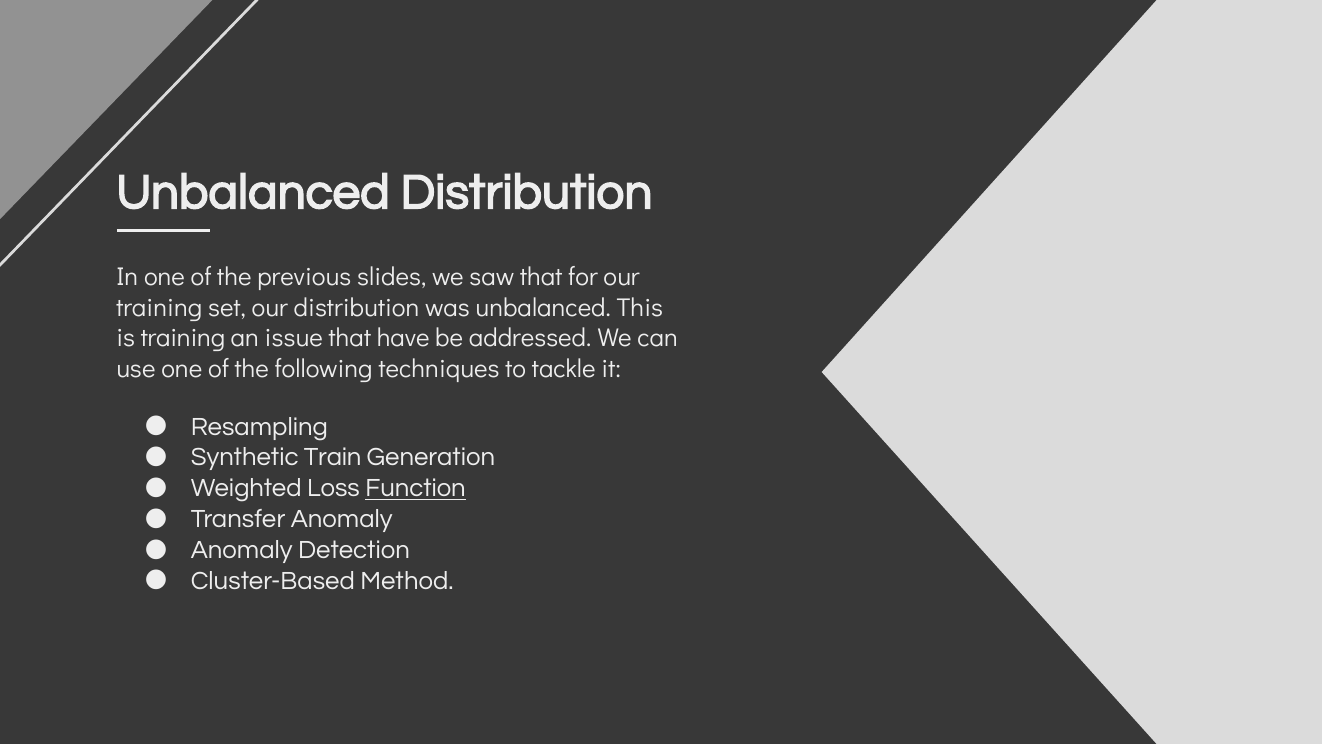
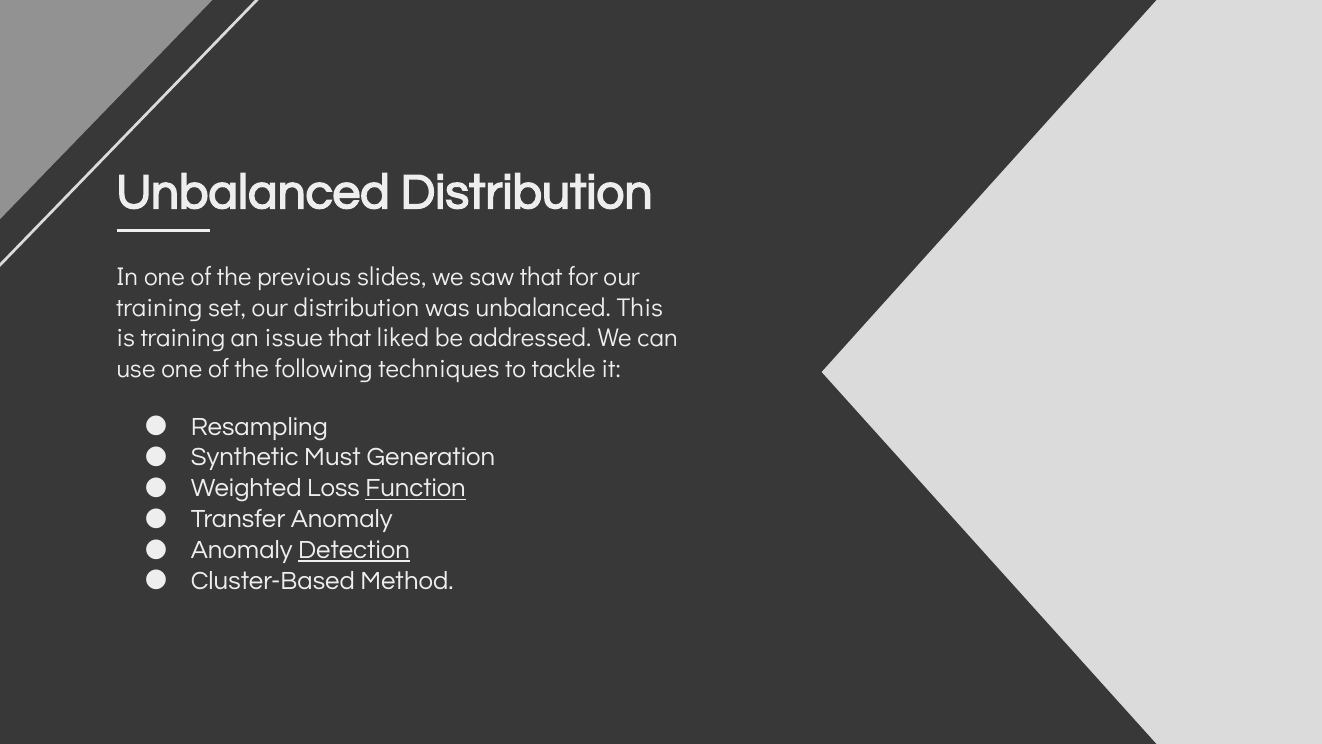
have: have -> liked (403, 338)
Train: Train -> Must (332, 457)
Detection underline: none -> present (354, 550)
